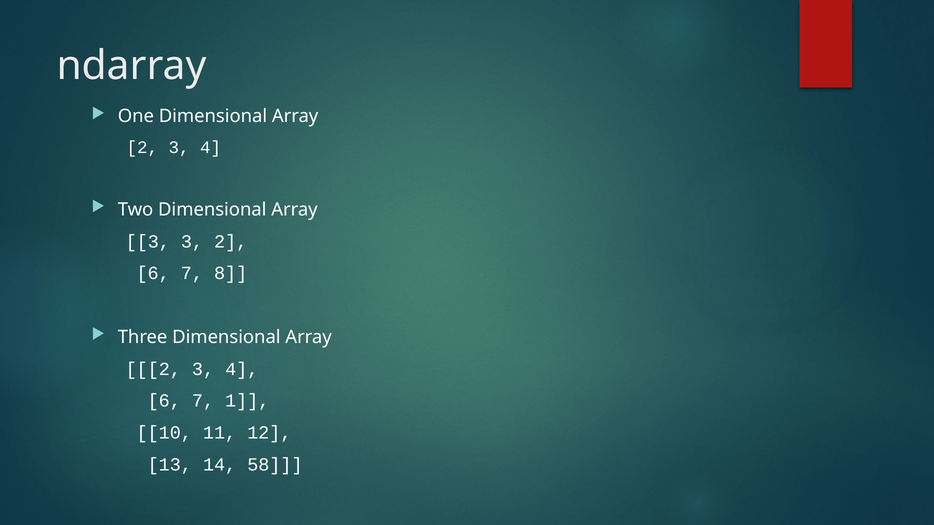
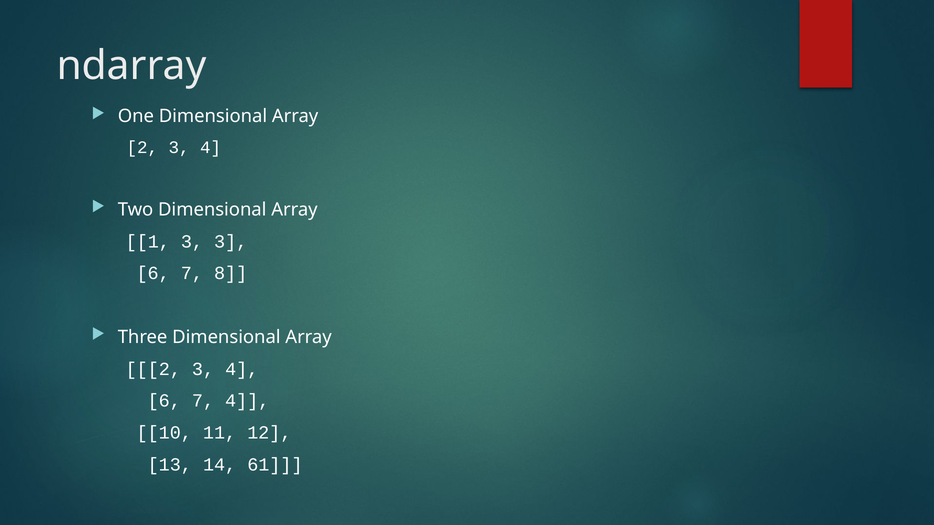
3: 3 -> 1 (148, 242)
3 2: 2 -> 3 (231, 242)
7 1: 1 -> 4 (247, 401)
58: 58 -> 61 (275, 465)
